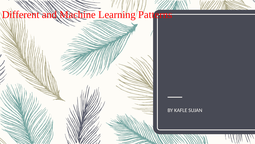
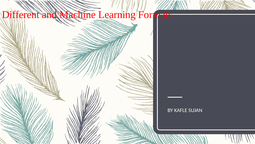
Patterns: Patterns -> Formats (155, 15)
